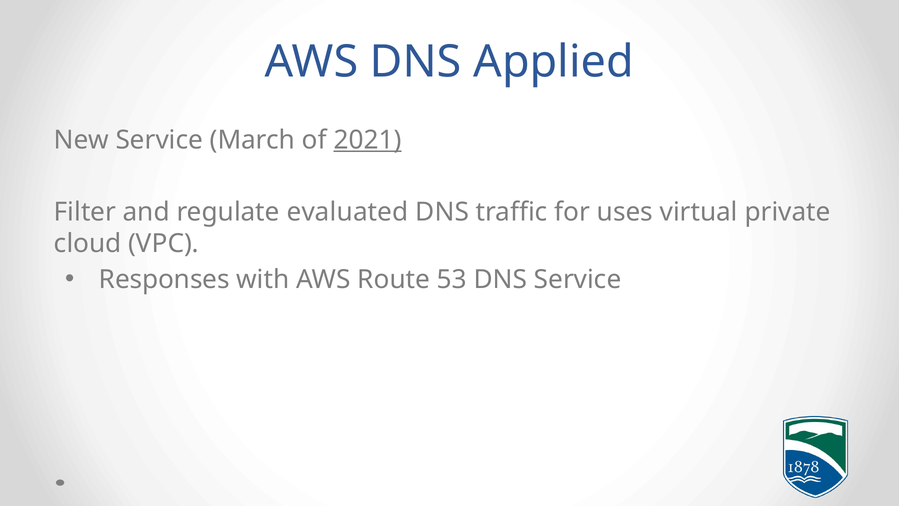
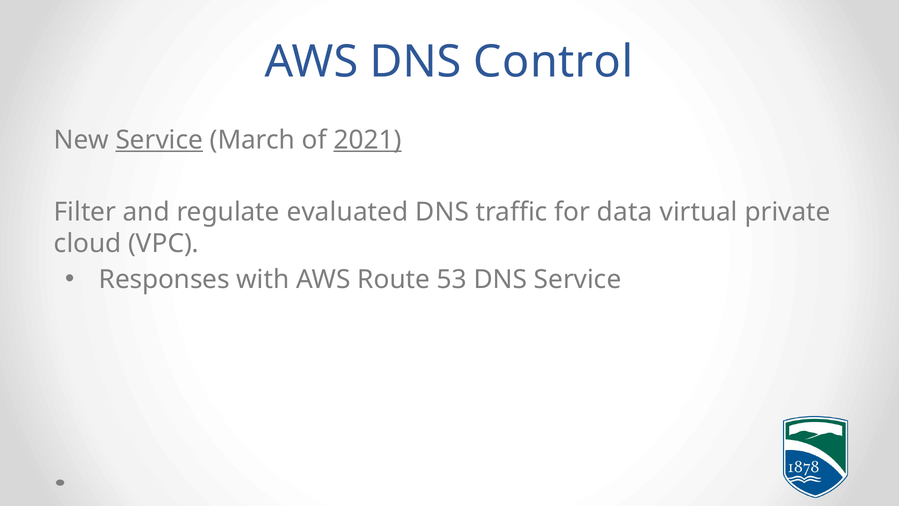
Applied: Applied -> Control (553, 62)
Service underline: none -> present (159, 140)
uses: uses -> data (625, 212)
